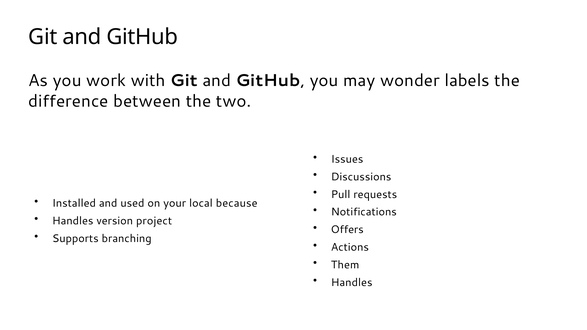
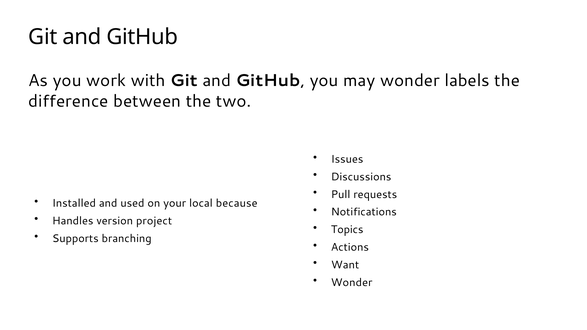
Offers: Offers -> Topics (347, 230)
Them: Them -> Want (345, 265)
Handles: Handles -> Wonder (352, 283)
